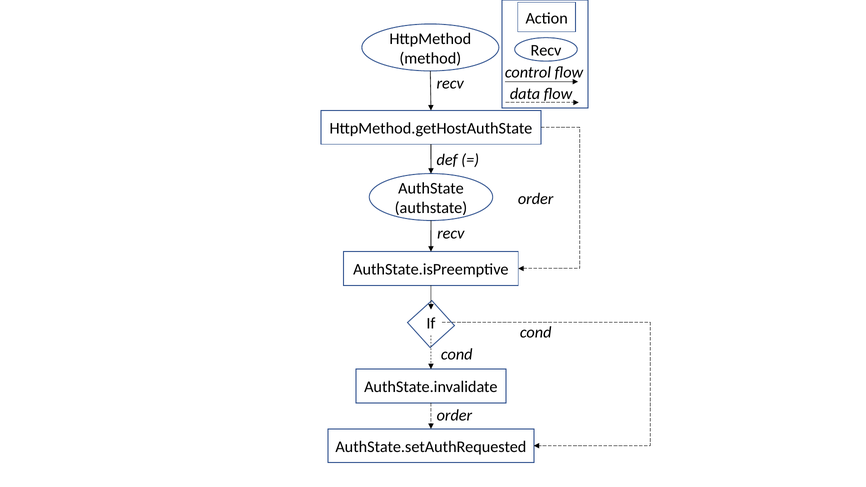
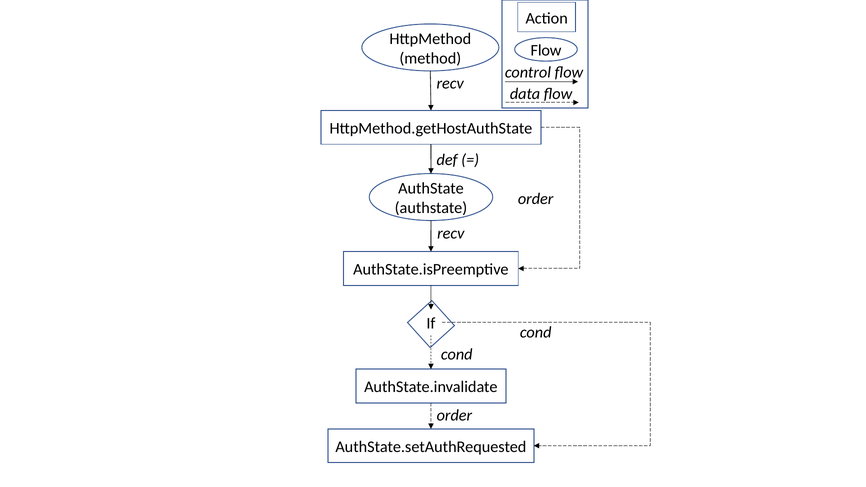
Recv: Recv -> Flow (546, 51)
